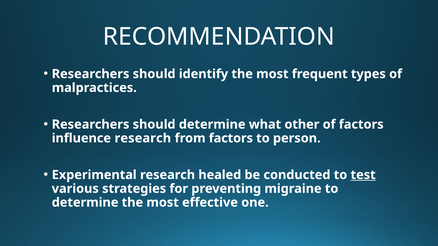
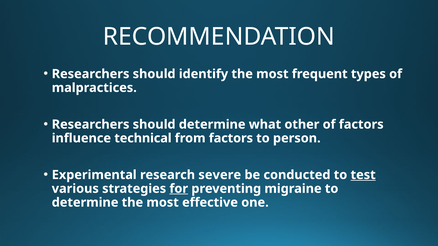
influence research: research -> technical (143, 138)
healed: healed -> severe (220, 175)
for underline: none -> present (179, 189)
